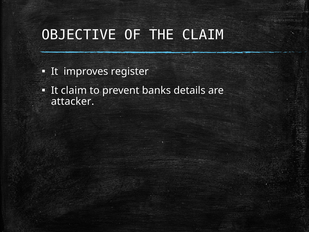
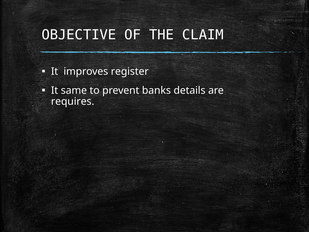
It claim: claim -> same (74, 90)
attacker: attacker -> requires (73, 101)
